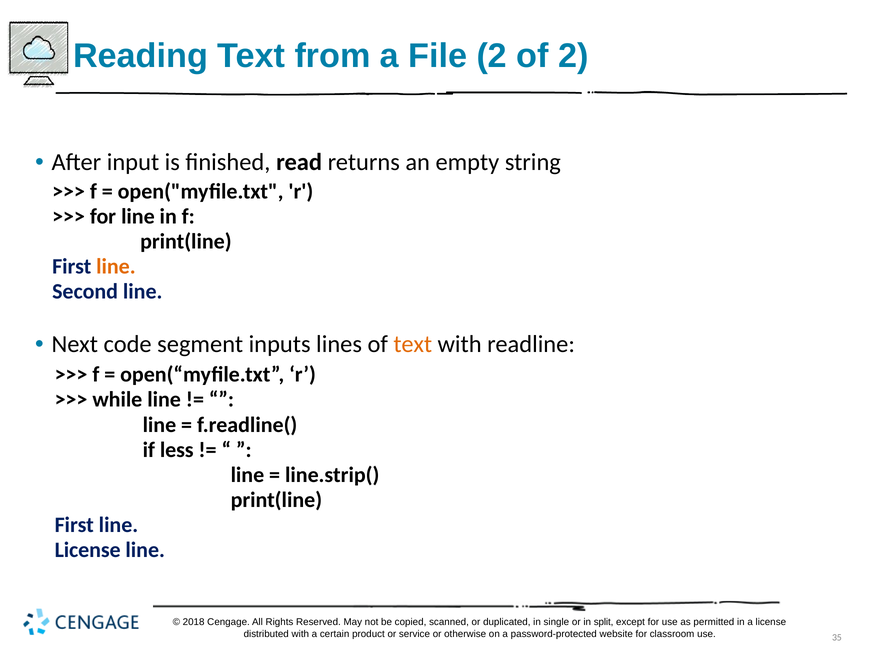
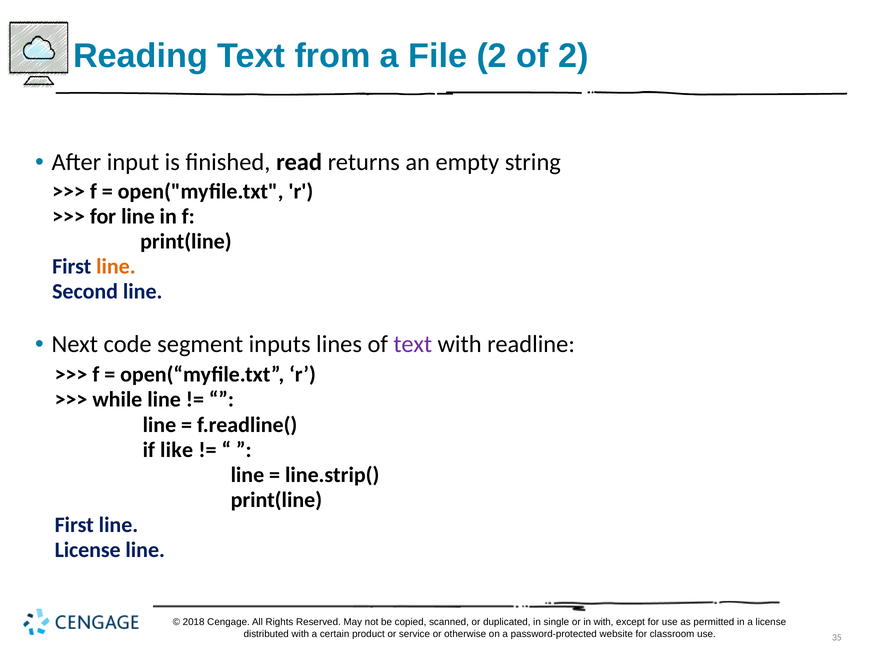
text colour: orange -> purple (413, 344)
less: less -> like (177, 450)
in split: split -> with (604, 622)
